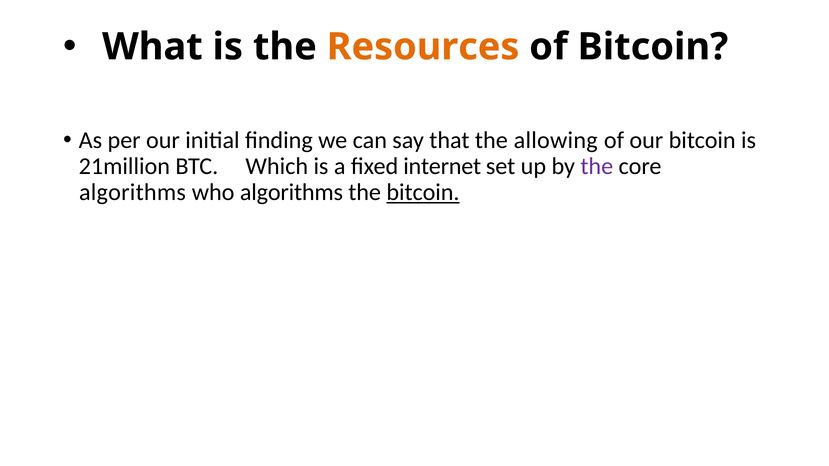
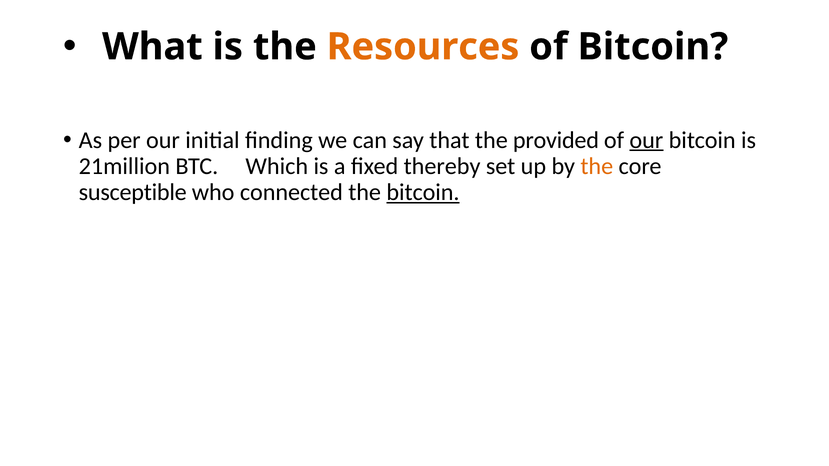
allowing: allowing -> provided (556, 140)
our underline: none -> present (646, 140)
internet: internet -> thereby (442, 166)
the colour: purple -> orange (597, 166)
algorithms: algorithms -> susceptible (133, 192)
who algorithms: algorithms -> connected (291, 192)
